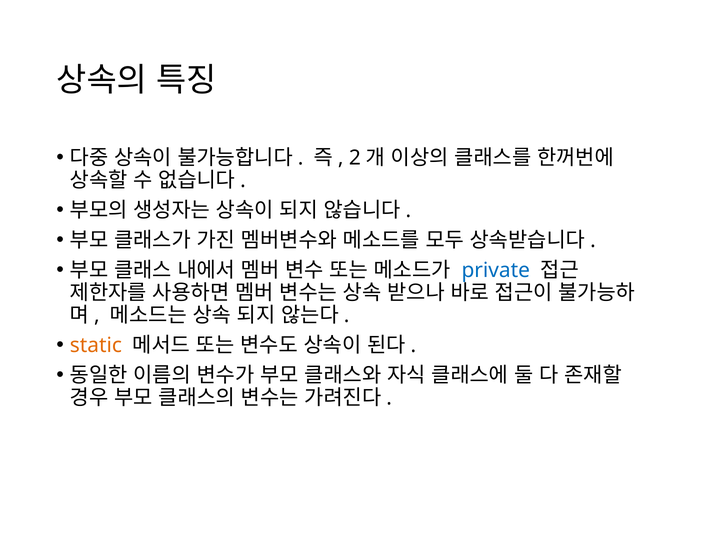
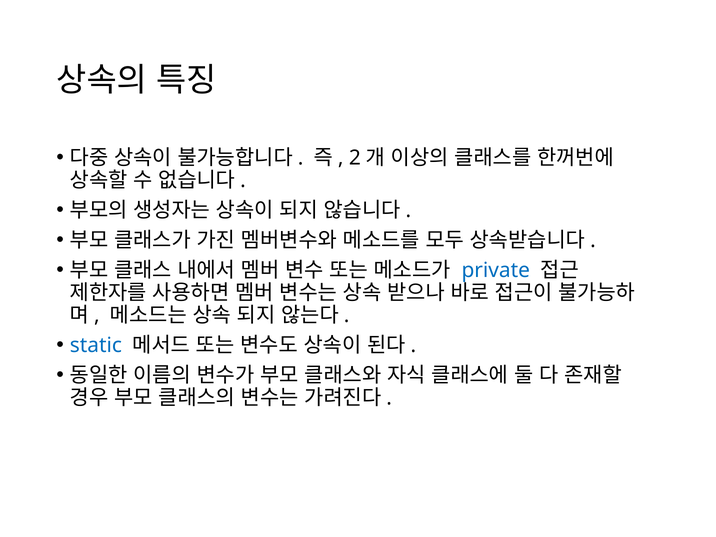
static colour: orange -> blue (96, 345)
